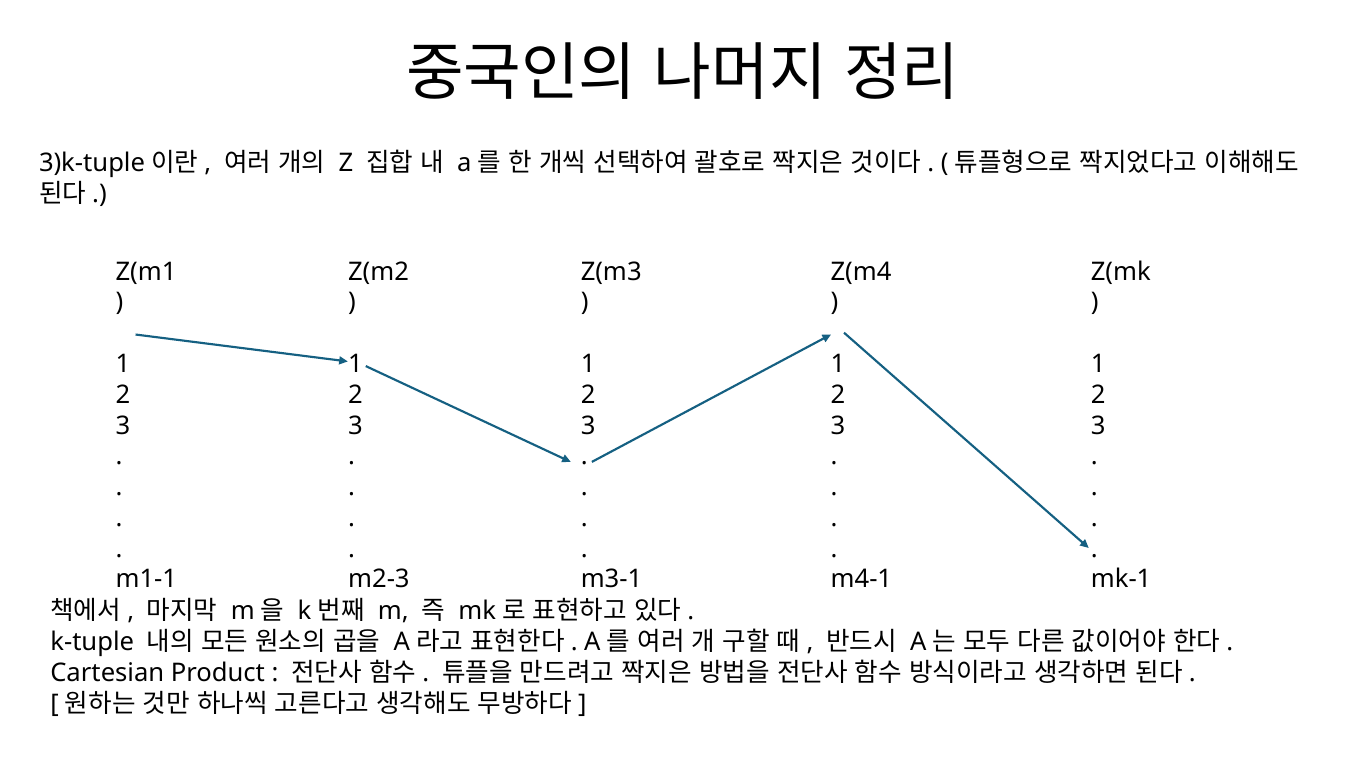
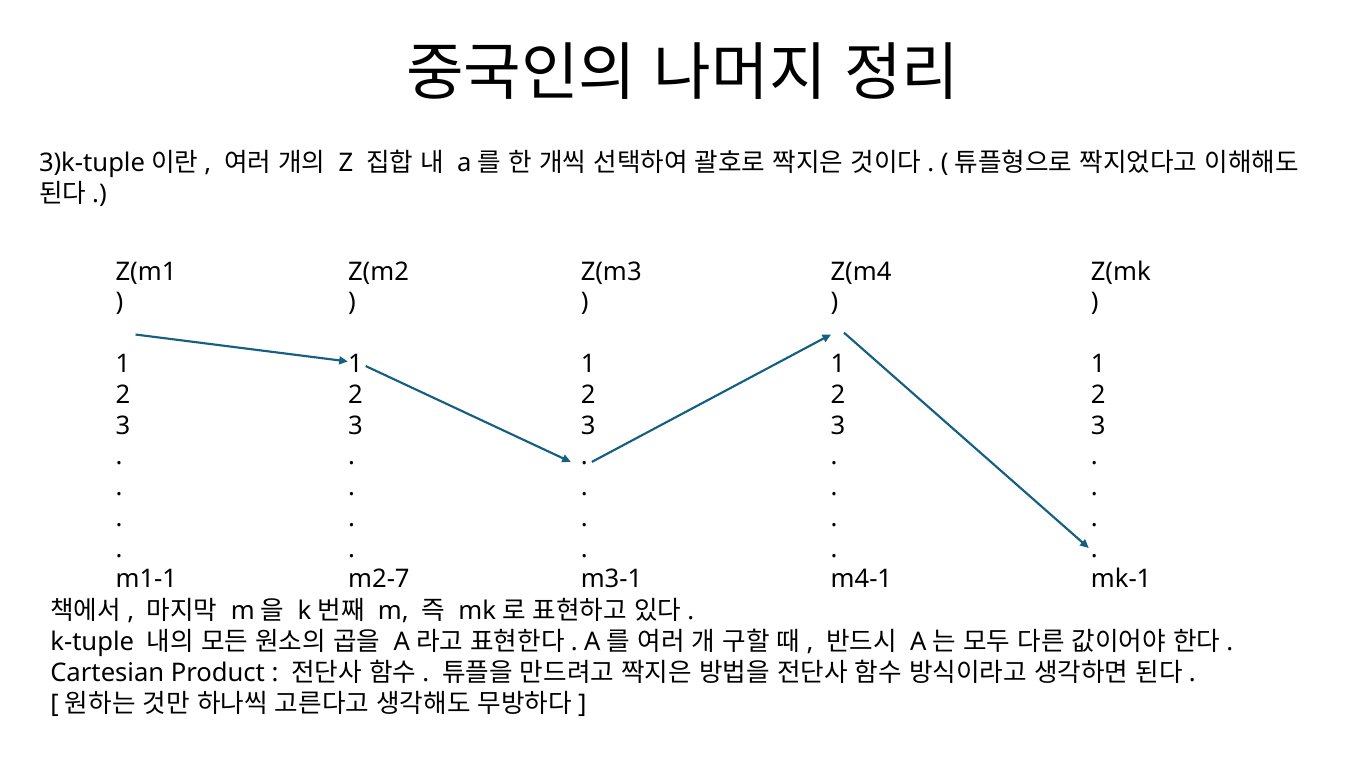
m2-3: m2-3 -> m2-7 (379, 579)
